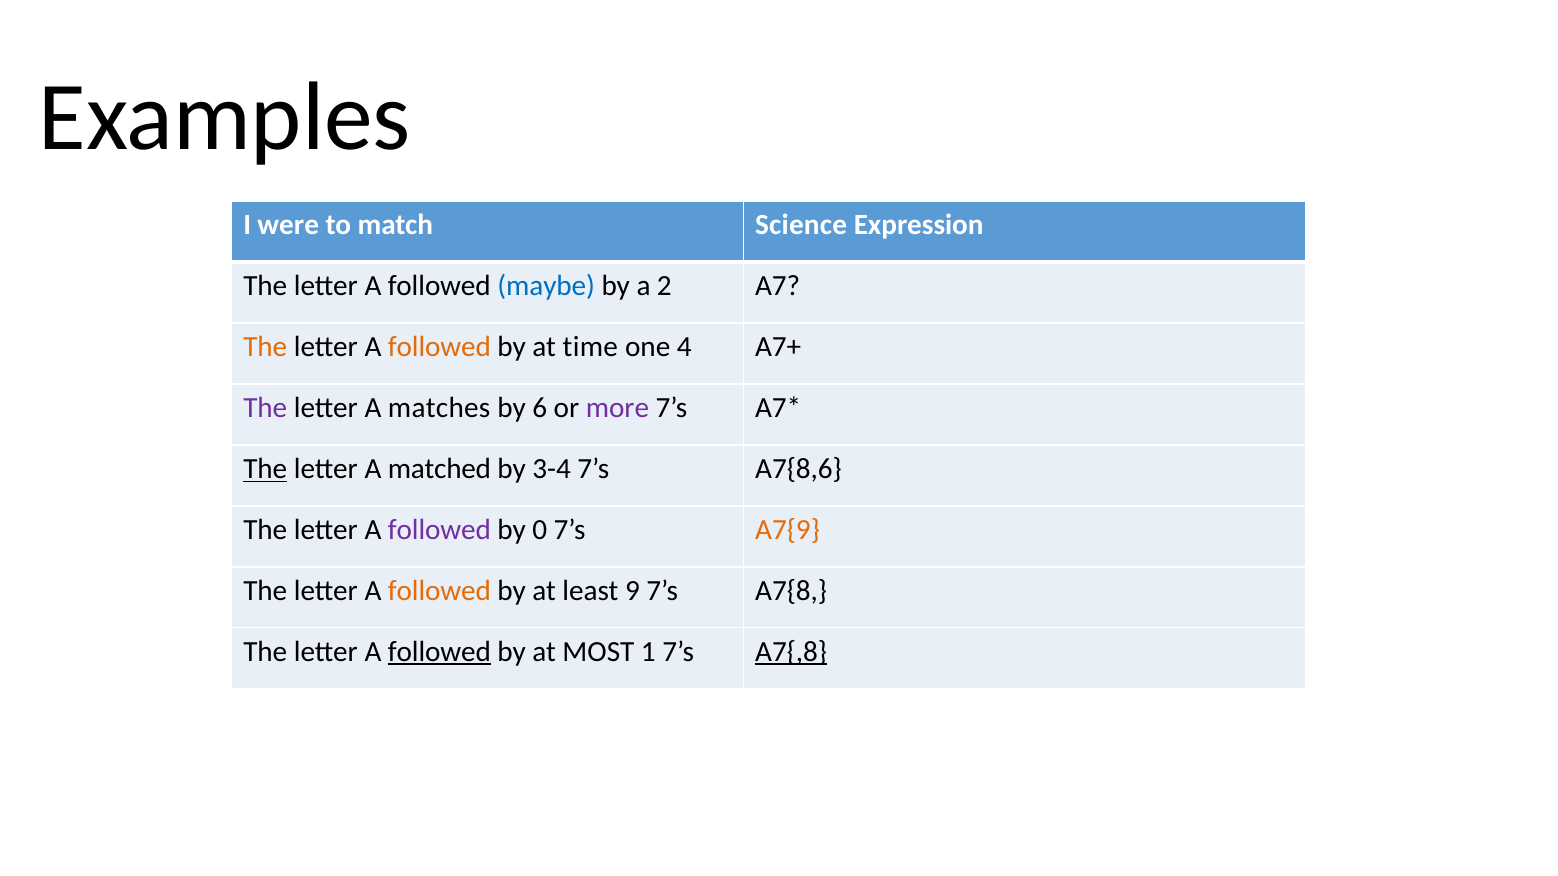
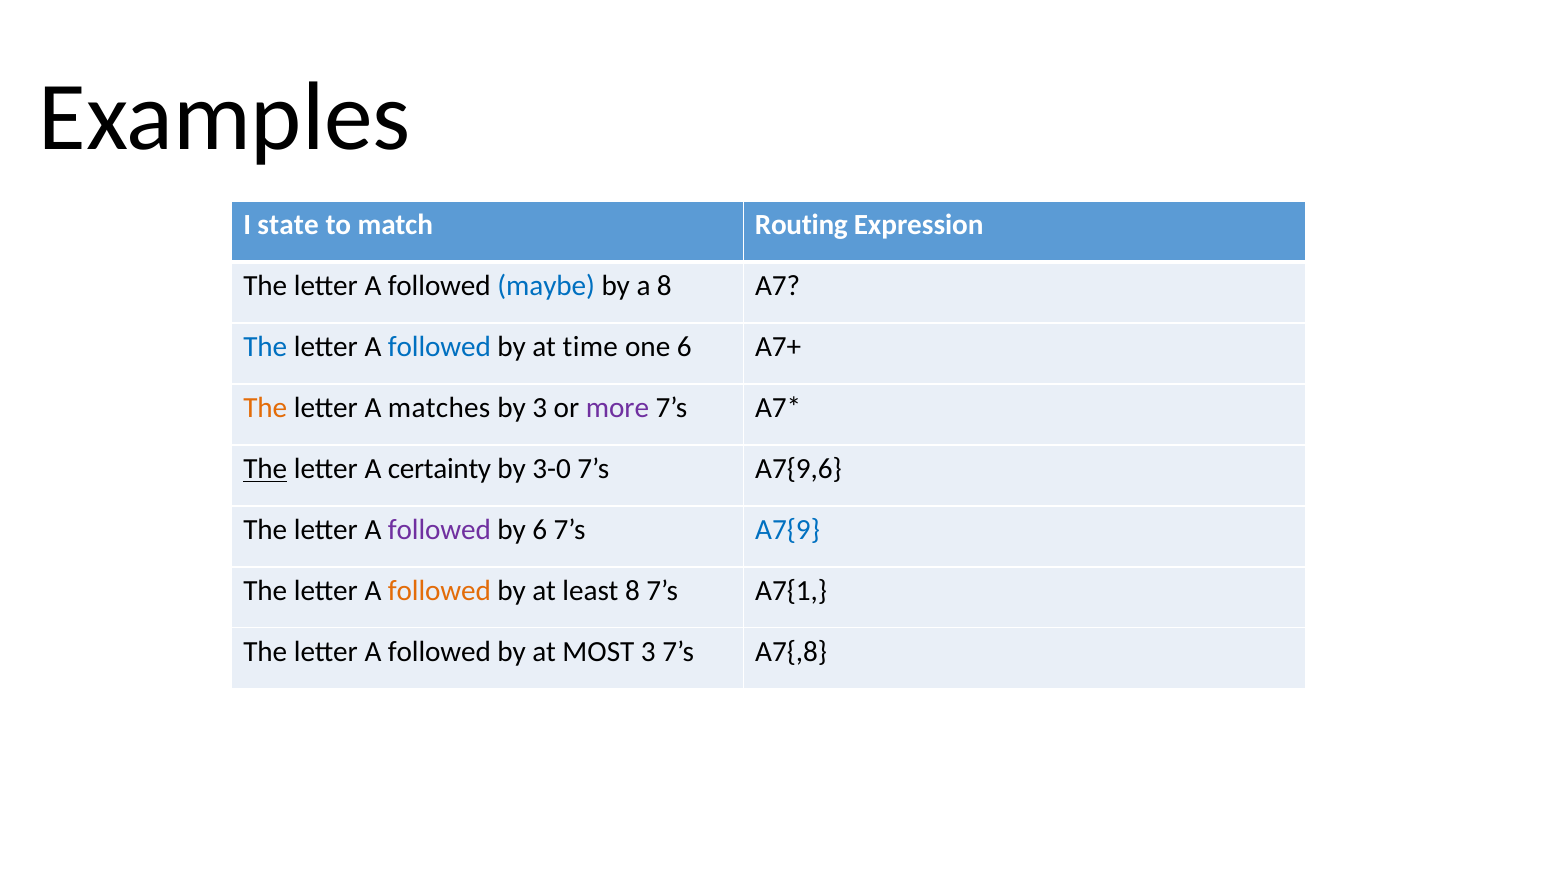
were: were -> state (288, 225)
Science: Science -> Routing (801, 225)
a 2: 2 -> 8 (664, 286)
The colour: orange -> blue (265, 347)
followed colour: orange -> blue (439, 347)
one 4: 4 -> 6 (684, 347)
The colour: purple -> orange (265, 408)
by 6: 6 -> 3 (540, 408)
matched: matched -> certainty (439, 469)
3-4: 3-4 -> 3-0 (552, 469)
A7{8,6: A7{8,6 -> A7{9,6 (799, 469)
by 0: 0 -> 6 (540, 530)
A7{9 colour: orange -> blue (788, 530)
least 9: 9 -> 8 (632, 591)
A7{8: A7{8 -> A7{1 (791, 591)
followed underline: present -> none (439, 652)
MOST 1: 1 -> 3 (648, 652)
A7{,8 underline: present -> none (791, 652)
